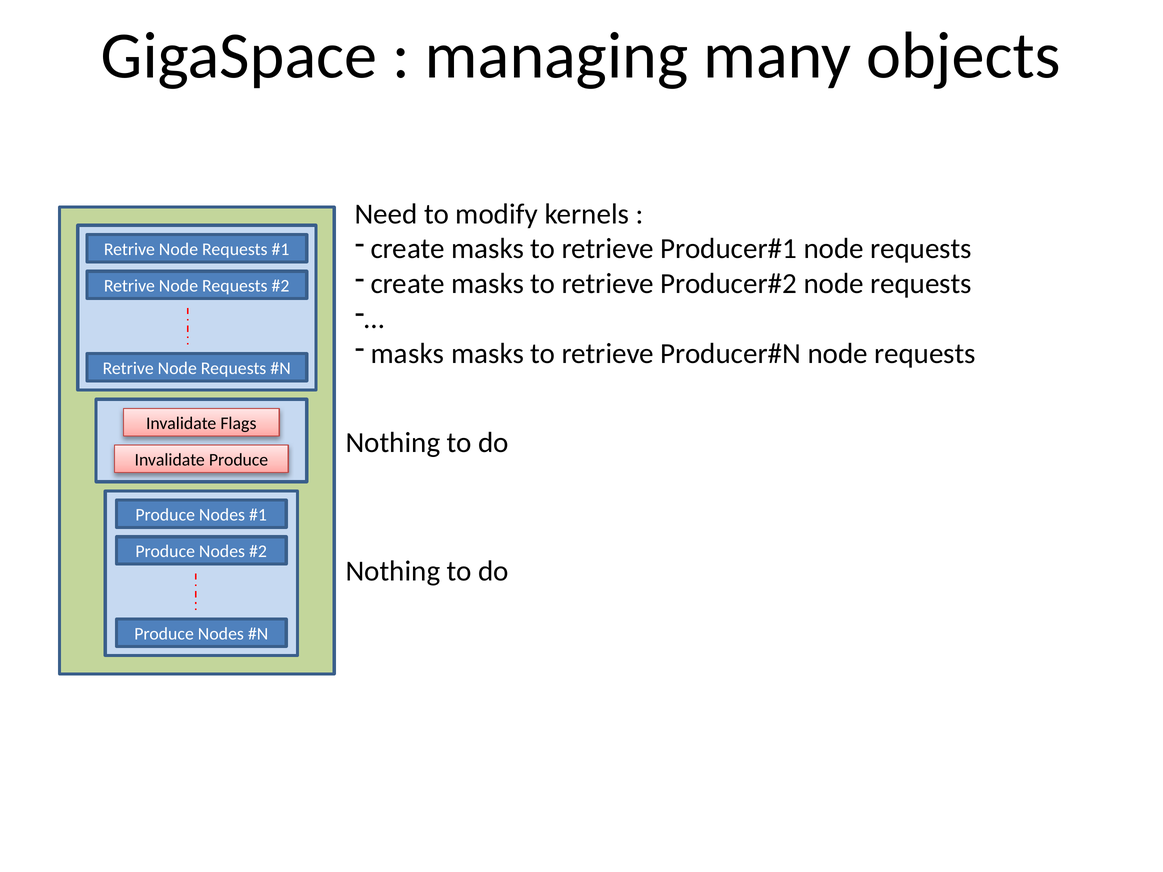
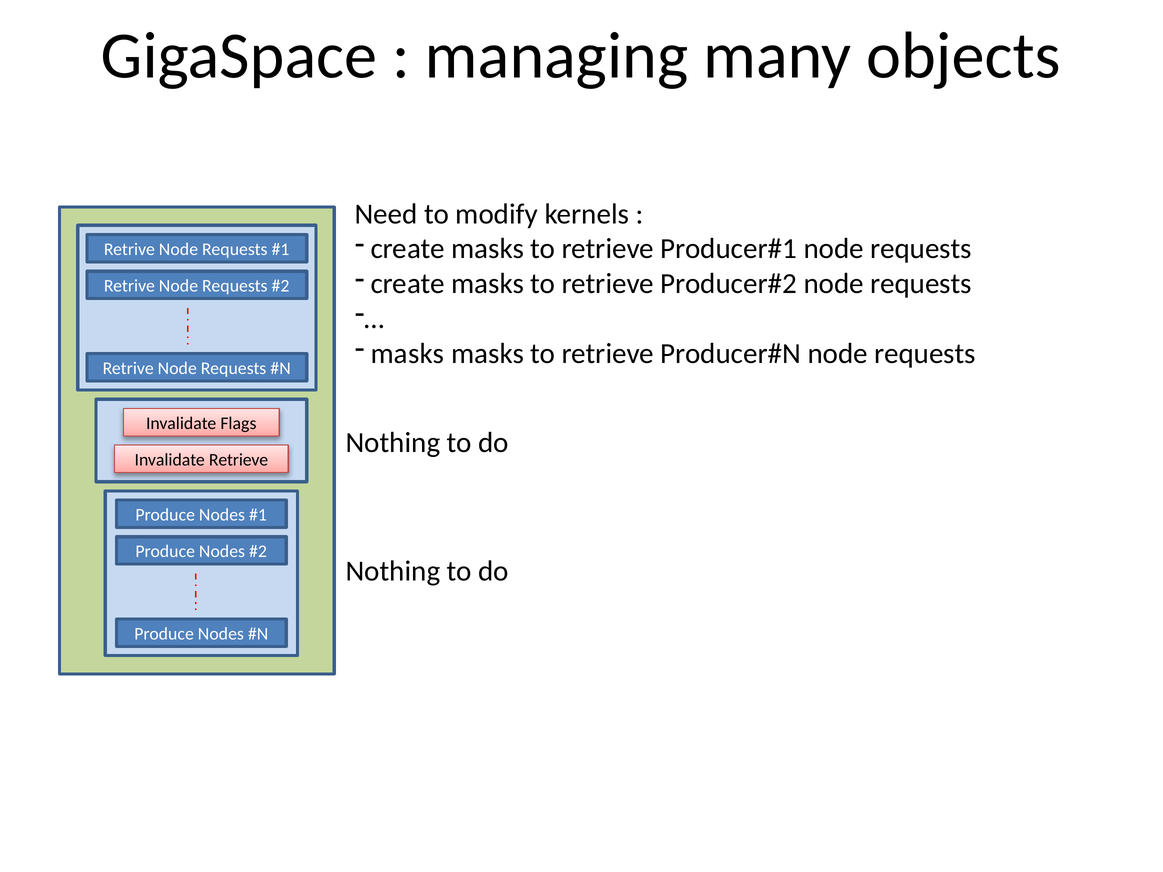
Invalidate Produce: Produce -> Retrieve (239, 460)
